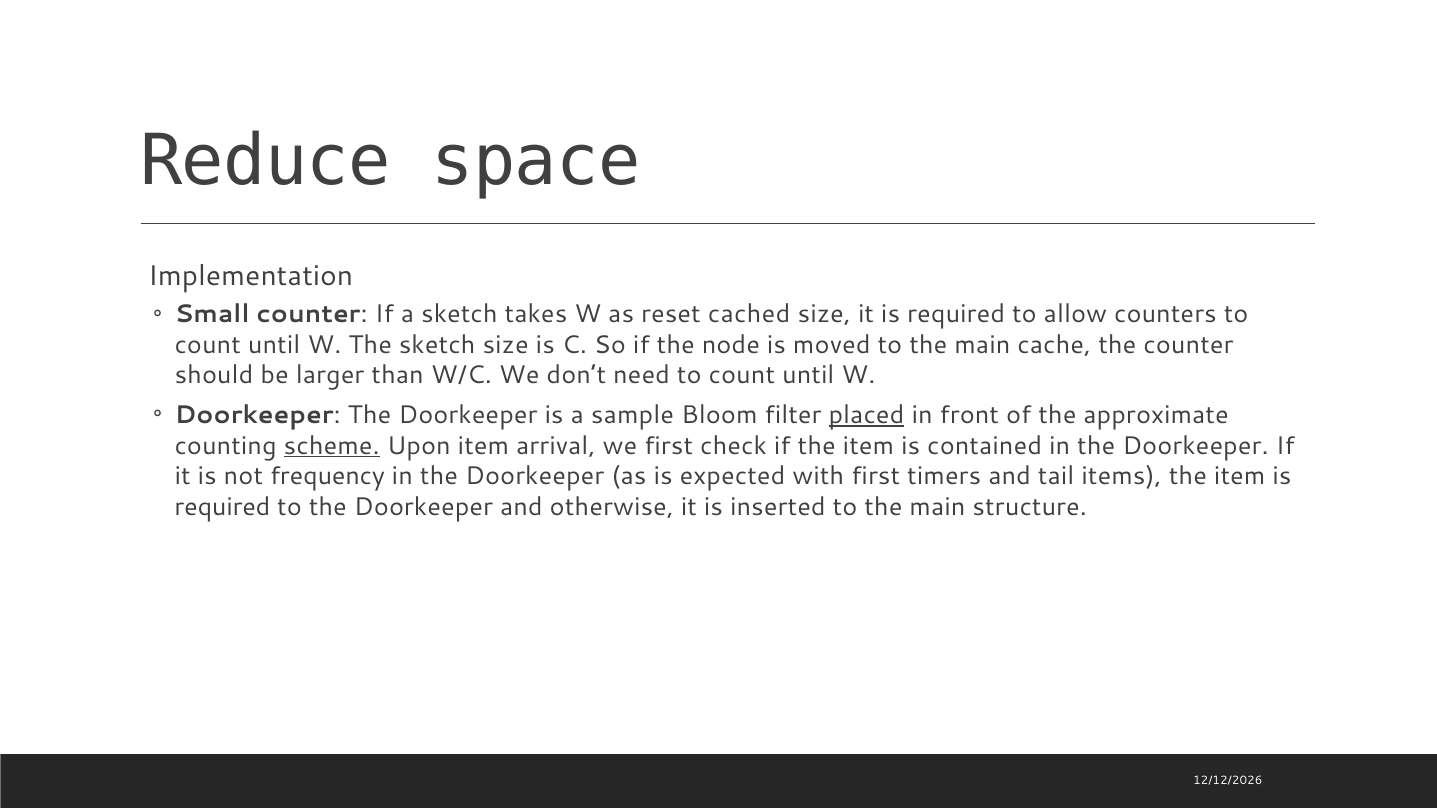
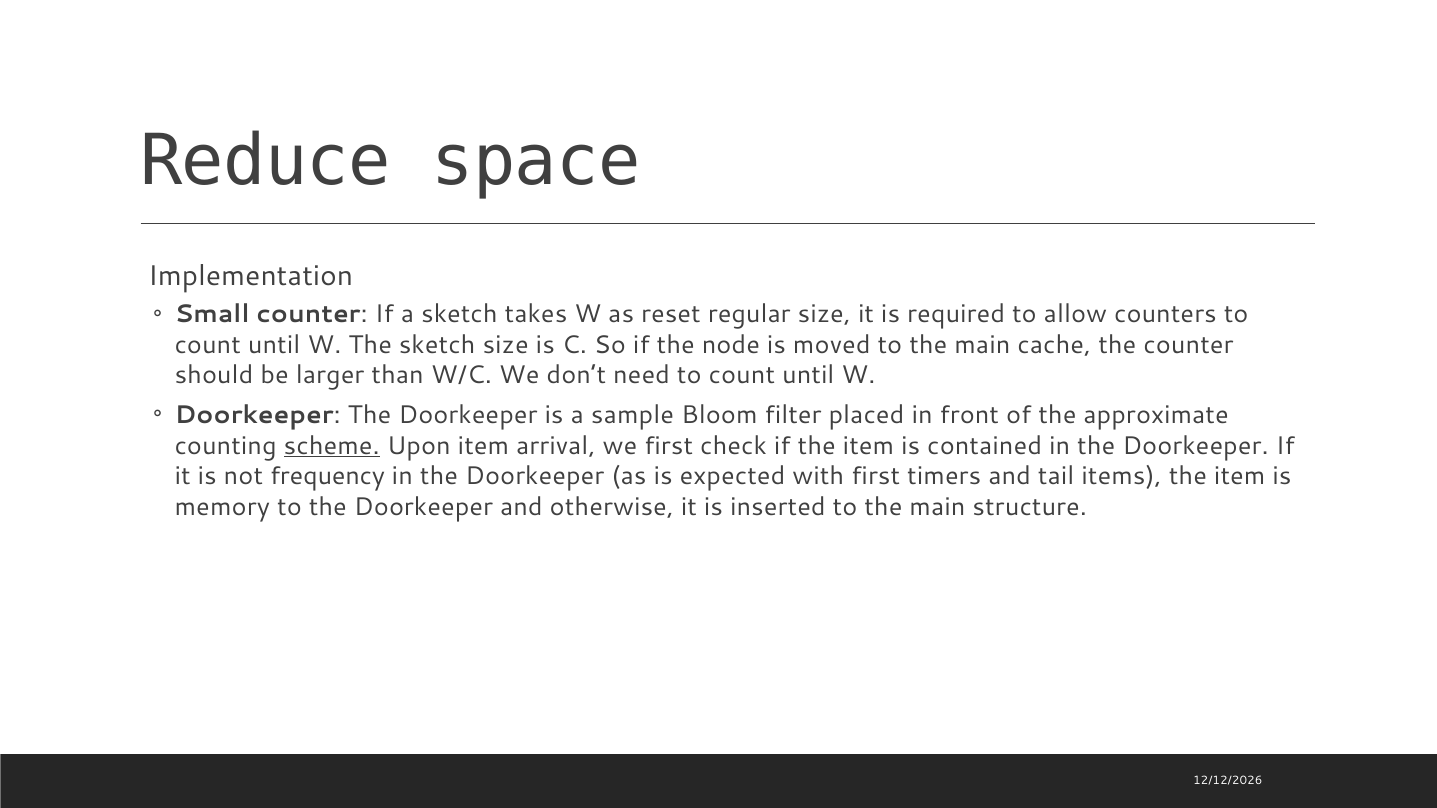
cached: cached -> regular (749, 314)
placed underline: present -> none (867, 415)
required: required -> memory (222, 507)
